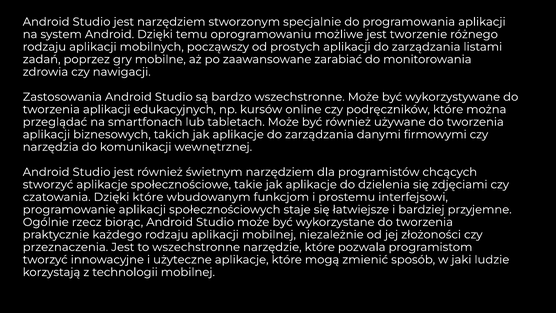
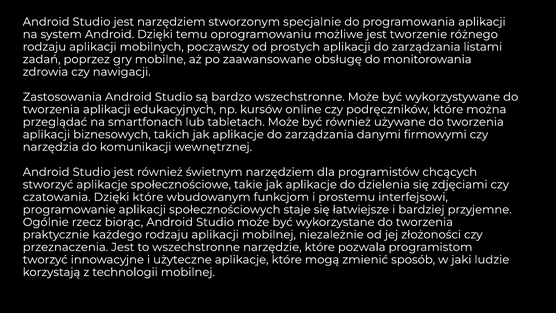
zarabiać: zarabiać -> obsługę (338, 59)
